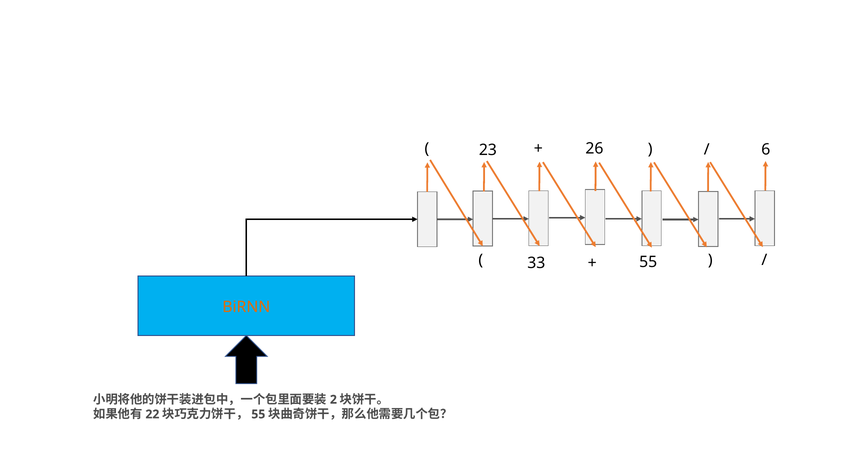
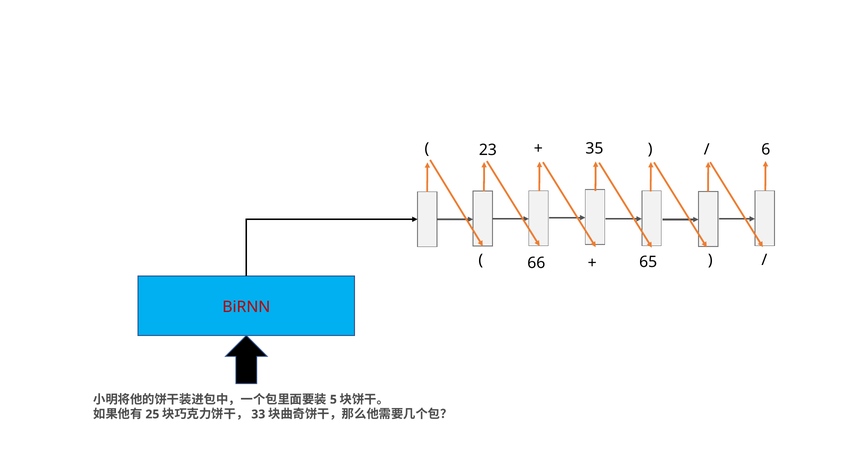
26: 26 -> 35 (594, 148)
33: 33 -> 66 (536, 263)
55: 55 -> 65 (648, 262)
BiRNN colour: orange -> red (246, 307)
2: 2 -> 5 (333, 400)
22: 22 -> 25 (152, 414)
55: 55 -> 33 (258, 414)
